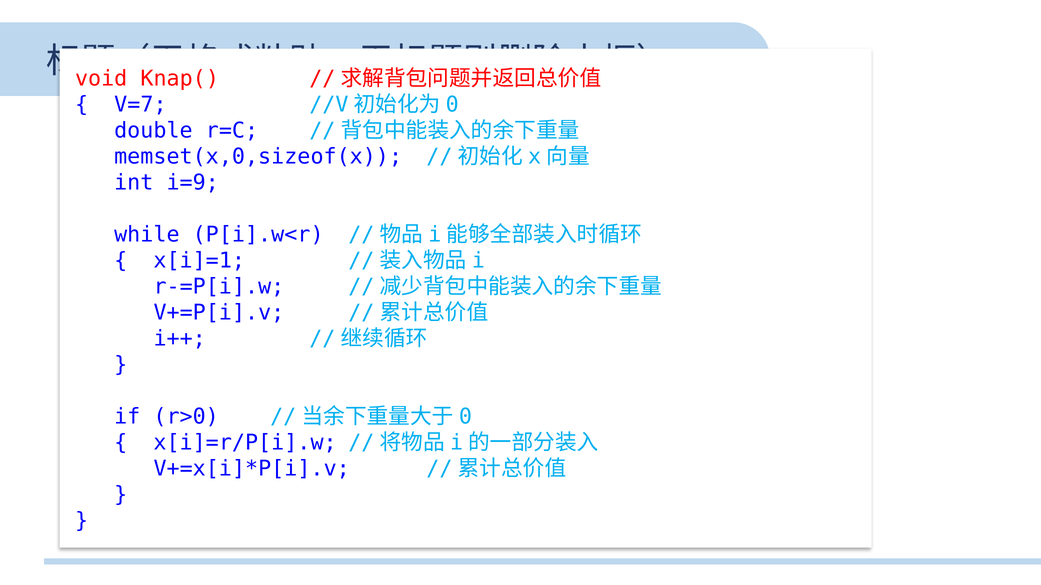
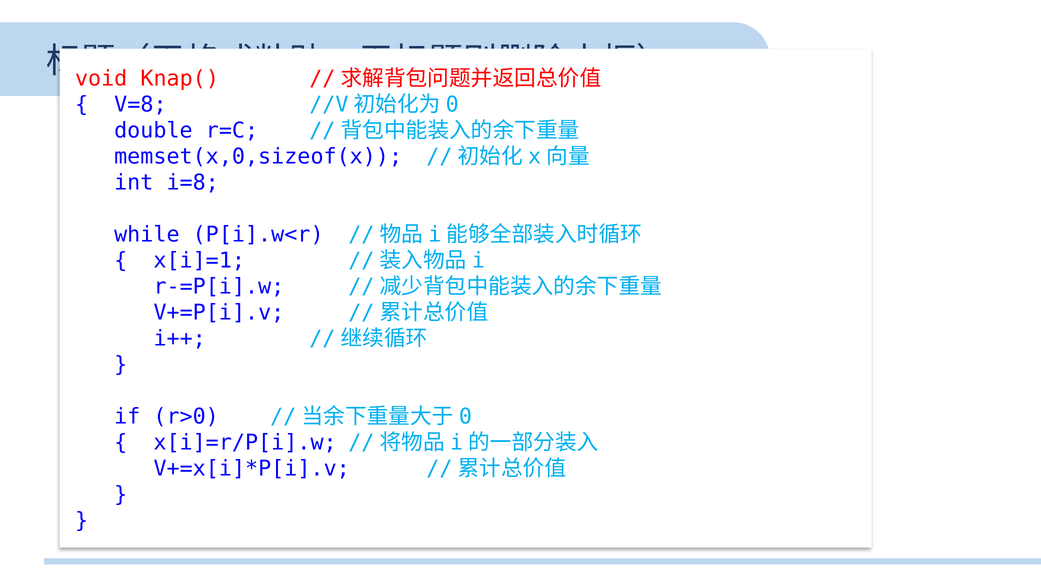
V=7: V=7 -> V=8 (140, 105)
i=9: i=9 -> i=8 (193, 183)
